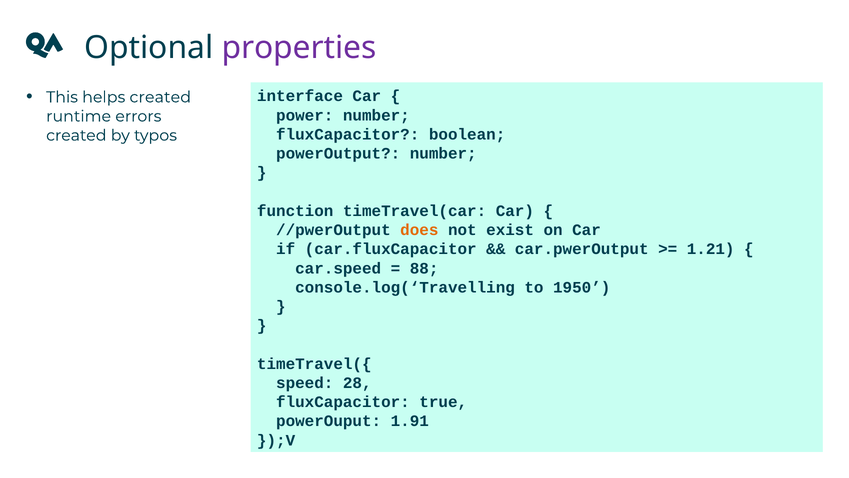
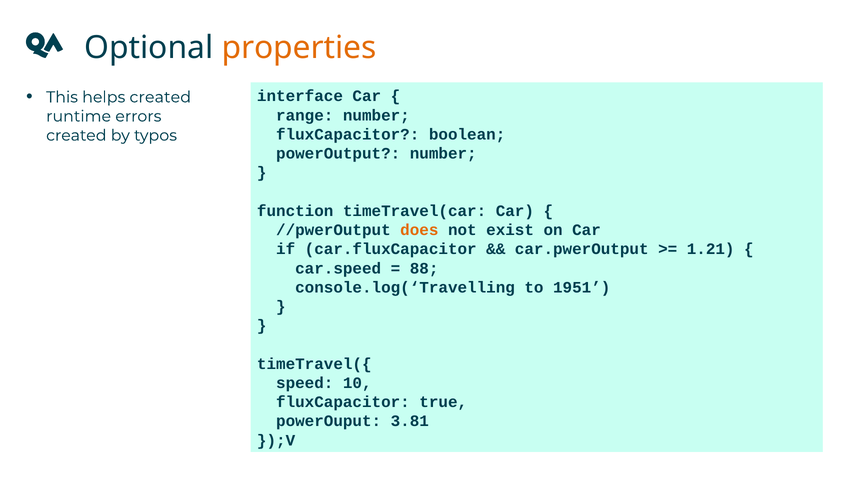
properties colour: purple -> orange (299, 48)
power: power -> range (305, 115)
1950: 1950 -> 1951 (582, 287)
28: 28 -> 10 (357, 383)
1.91: 1.91 -> 3.81 (410, 421)
